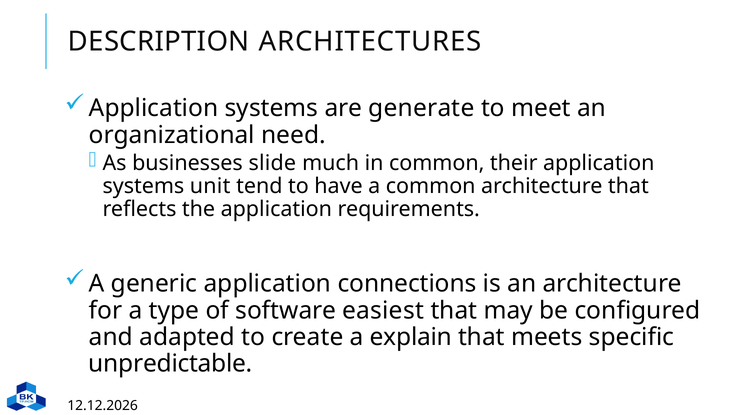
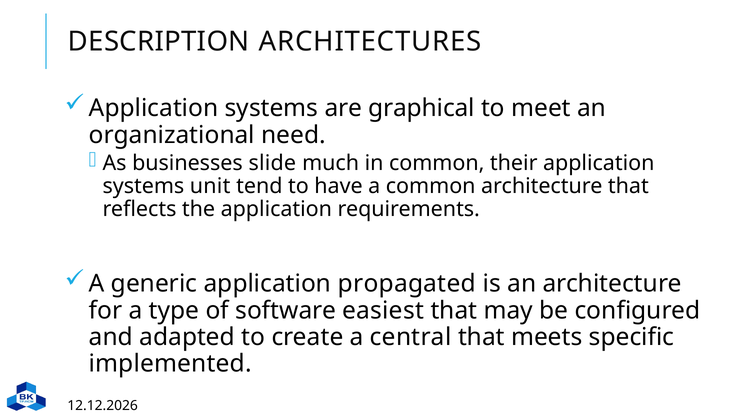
generate: generate -> graphical (422, 108)
connections: connections -> propagated (407, 284)
explain: explain -> central (411, 337)
unpredictable: unpredictable -> implemented (170, 363)
